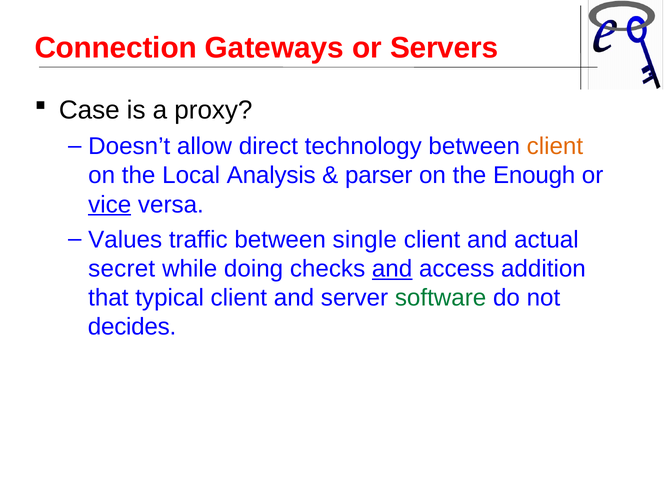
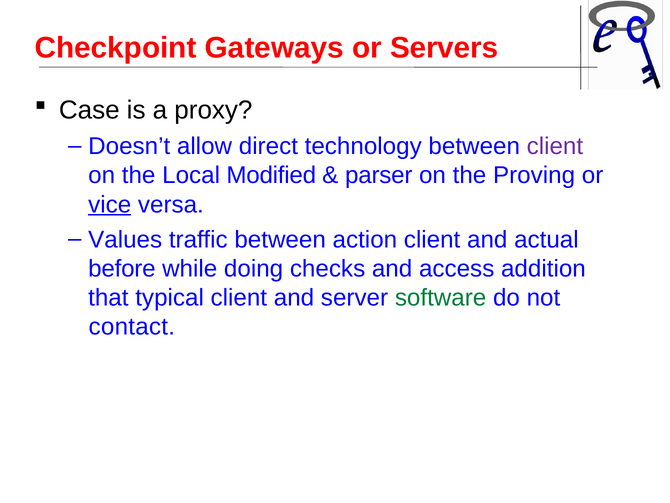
Connection: Connection -> Checkpoint (116, 48)
client colour: orange -> purple (555, 146)
Analysis: Analysis -> Modified (271, 175)
Enough: Enough -> Proving (534, 175)
single: single -> action (365, 239)
secret: secret -> before (122, 268)
and underline: present -> none (392, 268)
decides: decides -> contact (132, 326)
